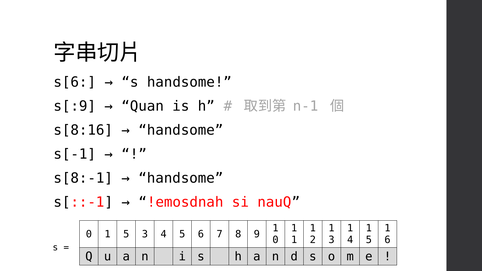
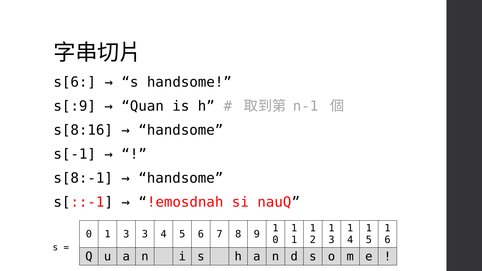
0 1 5: 5 -> 3 (126, 234)
